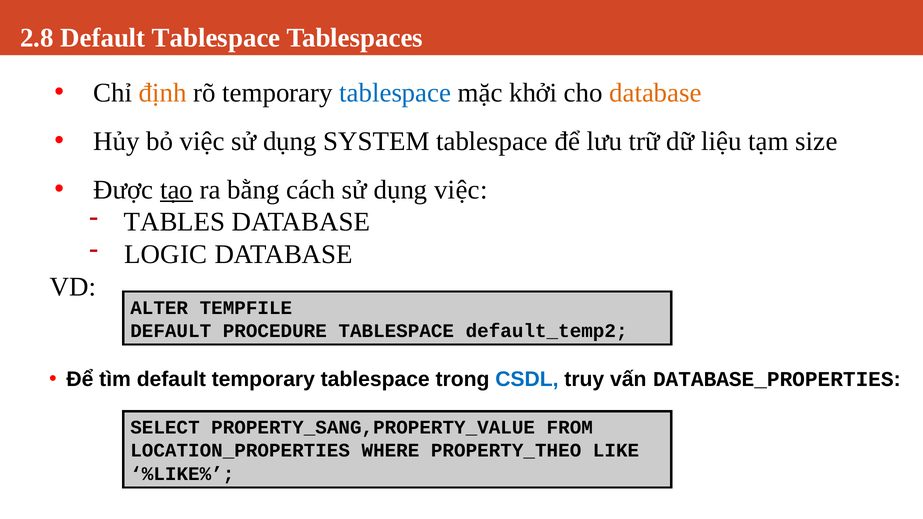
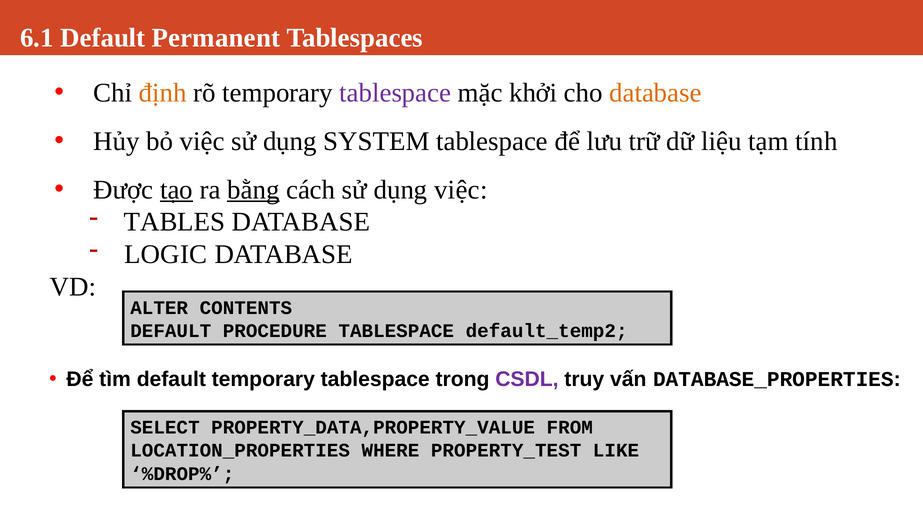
2.8: 2.8 -> 6.1 (37, 38)
Default Tablespace: Tablespace -> Permanent (216, 38)
tablespace colour: blue -> purple (395, 93)
size: size -> tính (816, 141)
bằng underline: none -> present (253, 190)
TEMPFILE: TEMPFILE -> CONTENTS (246, 308)
CSDL colour: blue -> purple (527, 380)
PROPERTY_SANG,PROPERTY_VALUE: PROPERTY_SANG,PROPERTY_VALUE -> PROPERTY_DATA,PROPERTY_VALUE (373, 428)
PROPERTY_THEO: PROPERTY_THEO -> PROPERTY_TEST (506, 451)
%LIKE%: %LIKE% -> %DROP% (182, 474)
